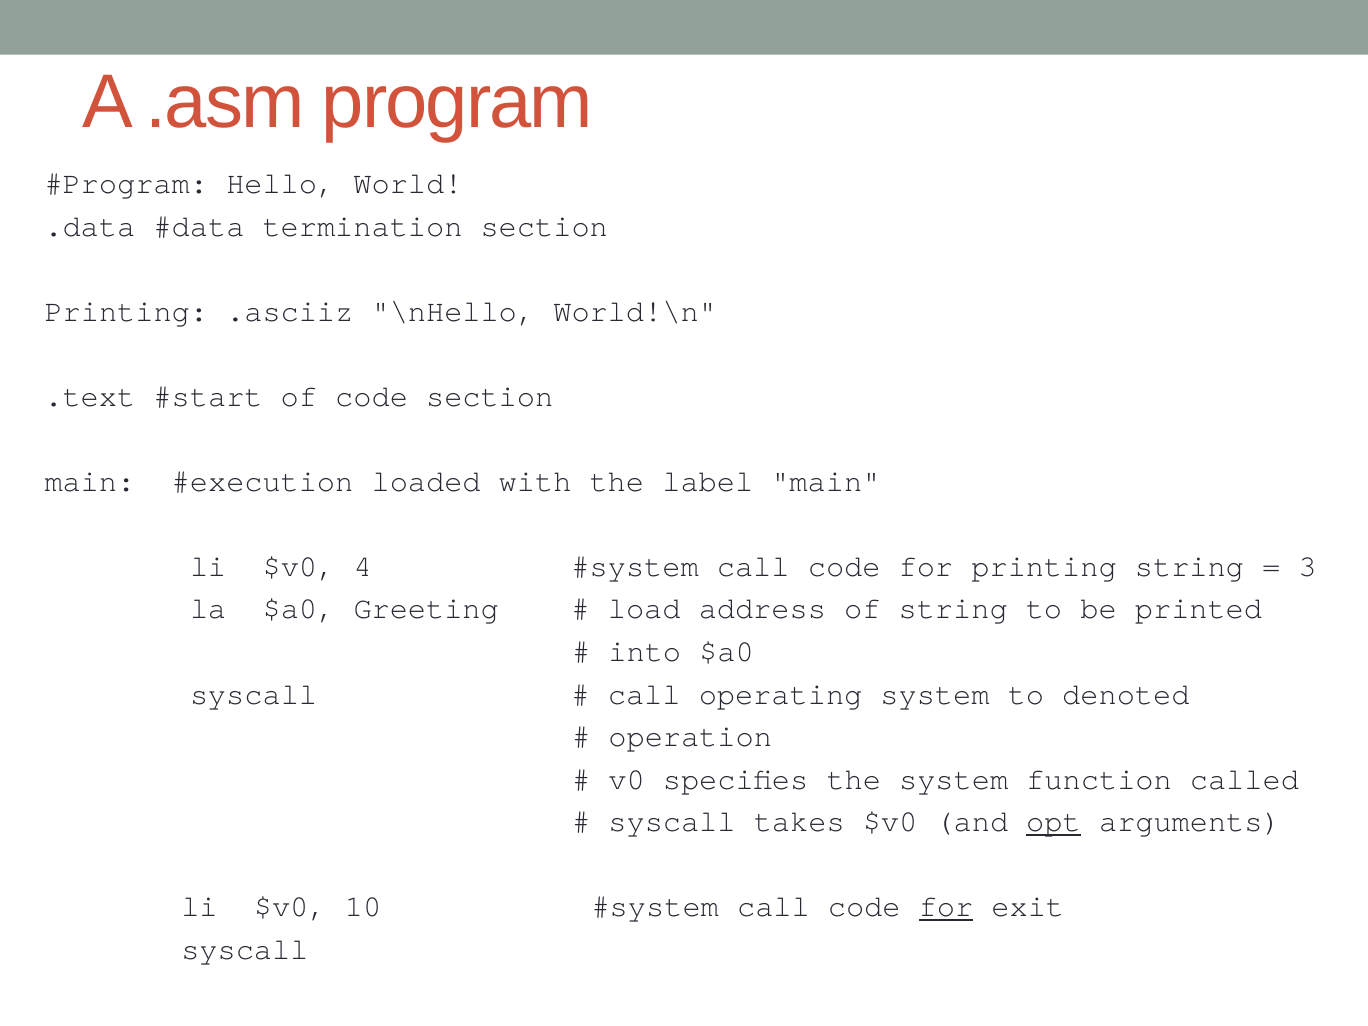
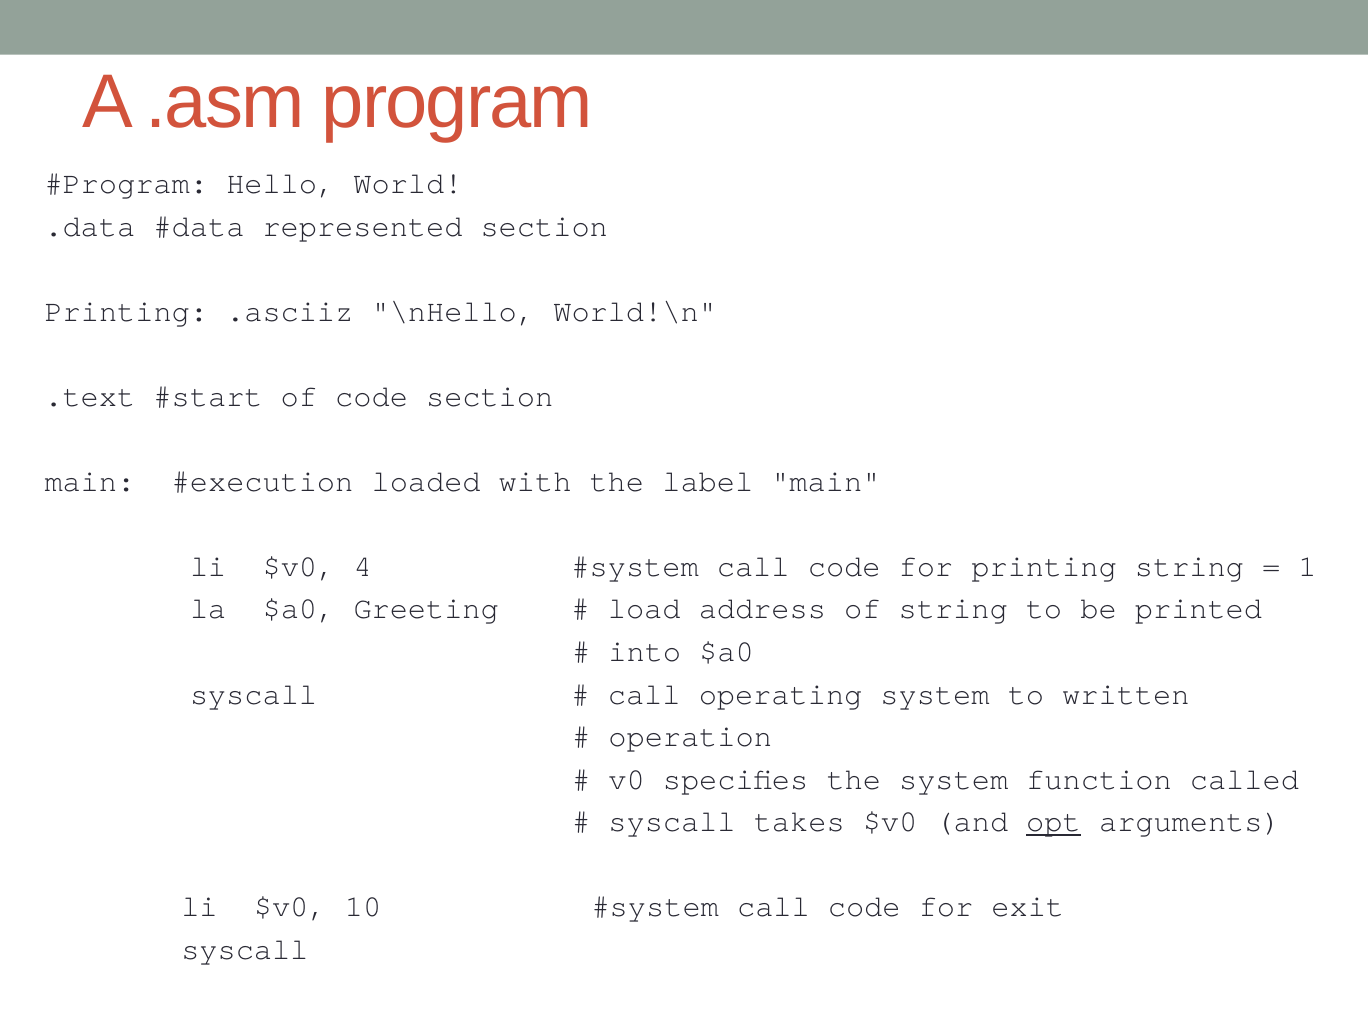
termination: termination -> represented (363, 226)
3: 3 -> 1 (1308, 566)
denoted: denoted -> written (1126, 694)
for underline: present -> none (946, 907)
